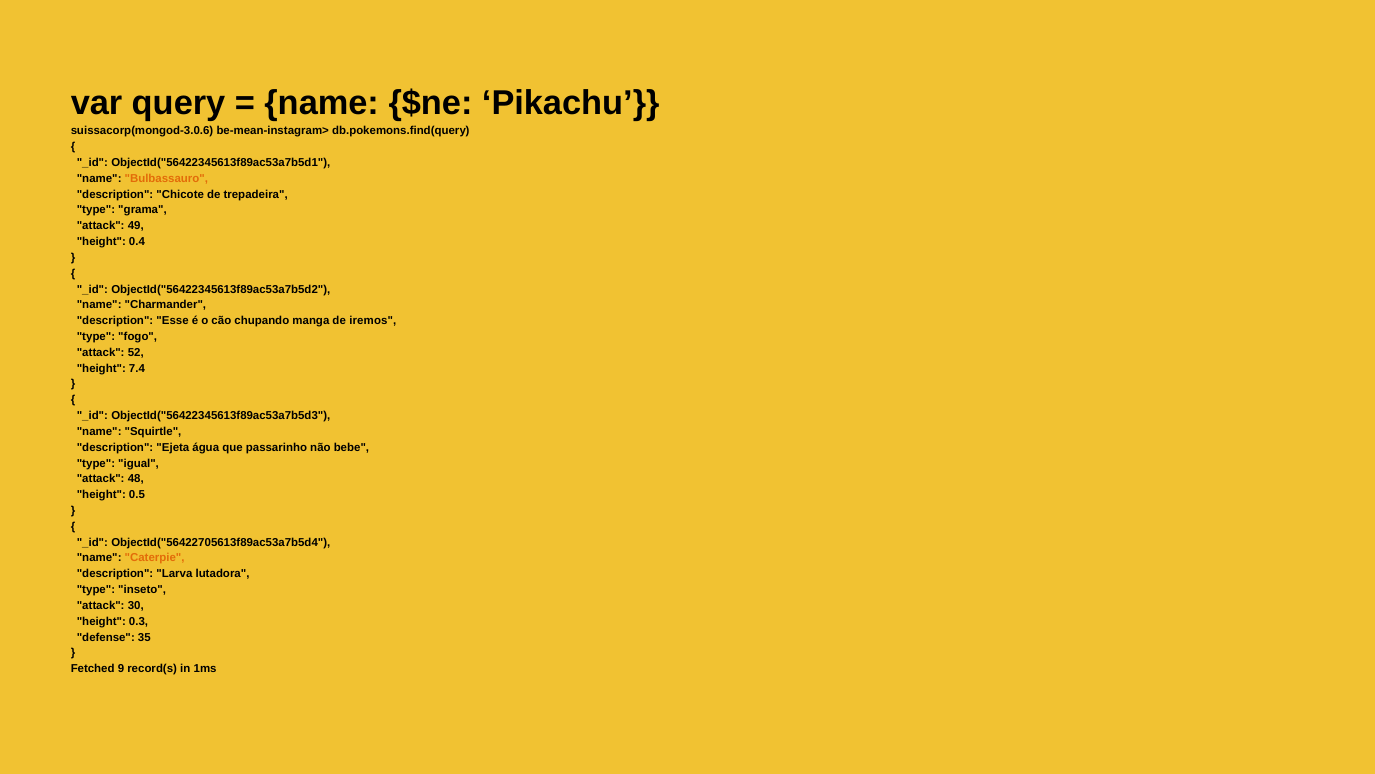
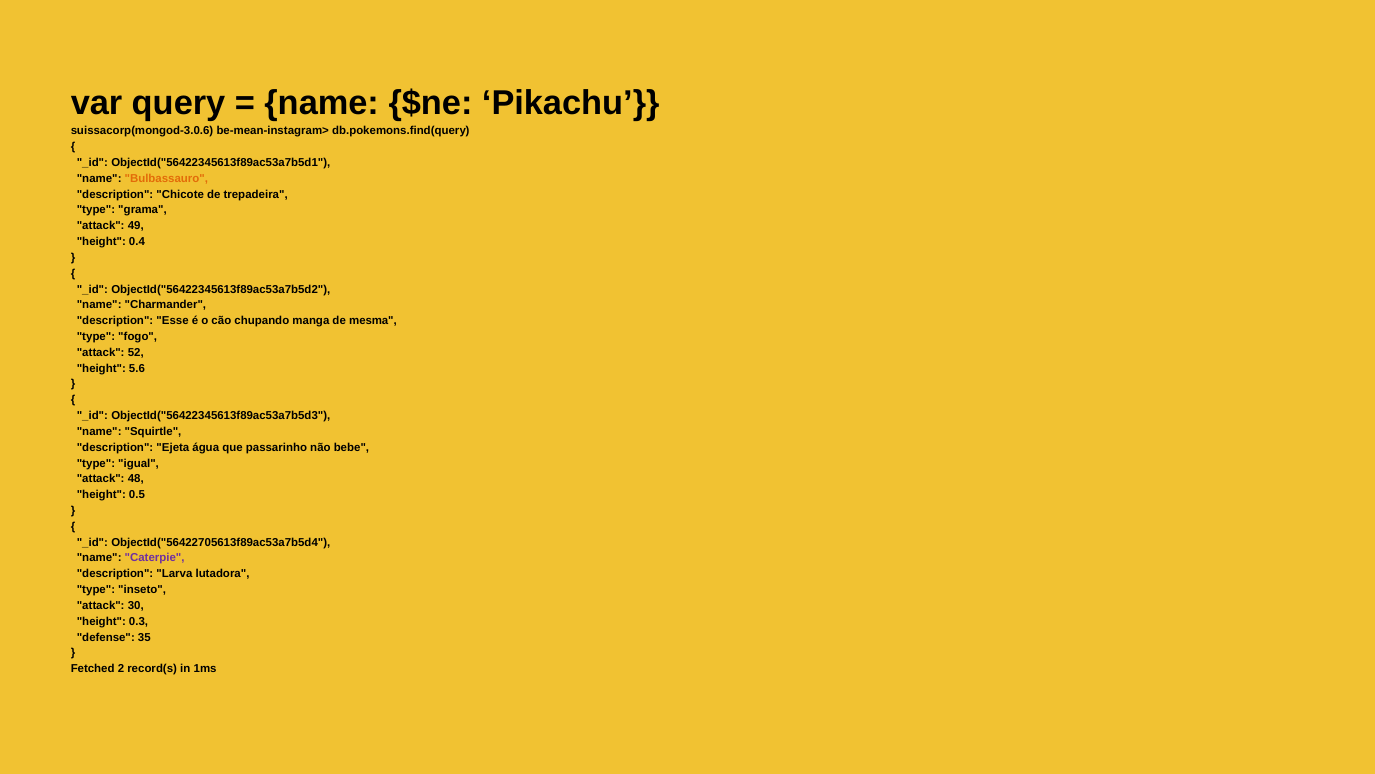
iremos: iremos -> mesma (373, 321)
7.4: 7.4 -> 5.6 (137, 368)
Caterpie colour: orange -> purple (155, 558)
9: 9 -> 2 (121, 668)
